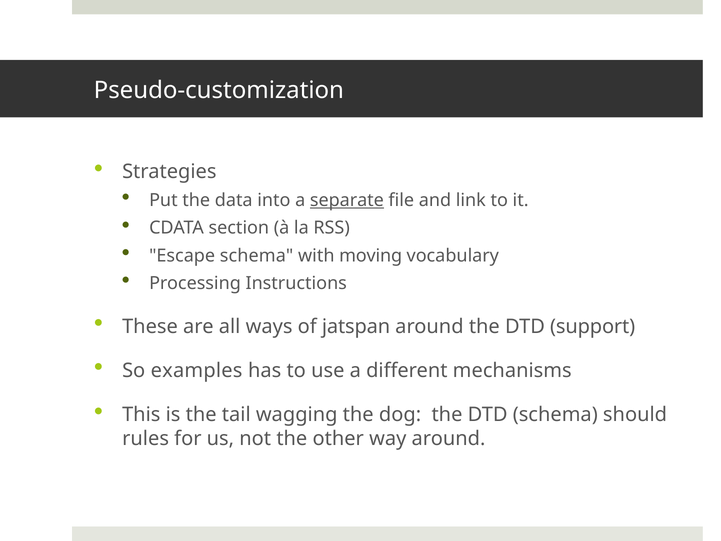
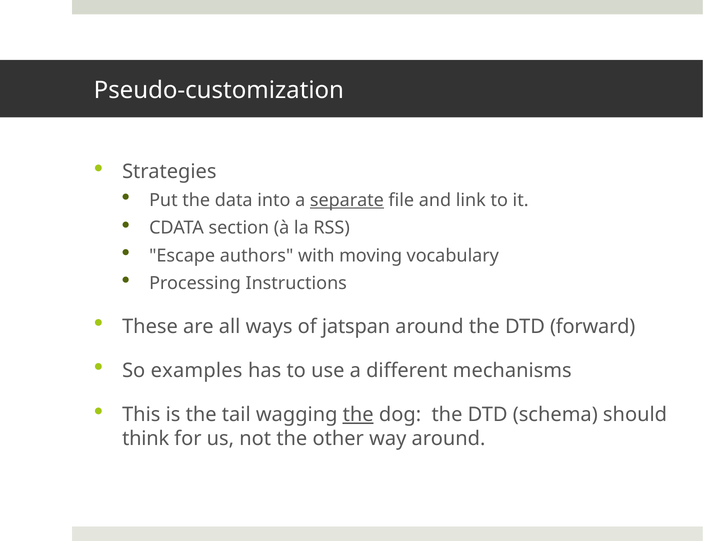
Escape schema: schema -> authors (257, 256)
support: support -> forward (593, 326)
the underline: none -> present (358, 414)
rules: rules -> think (146, 439)
